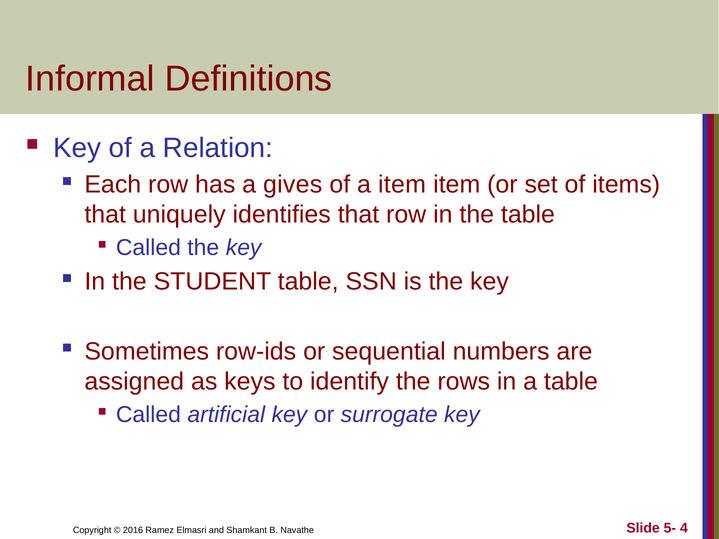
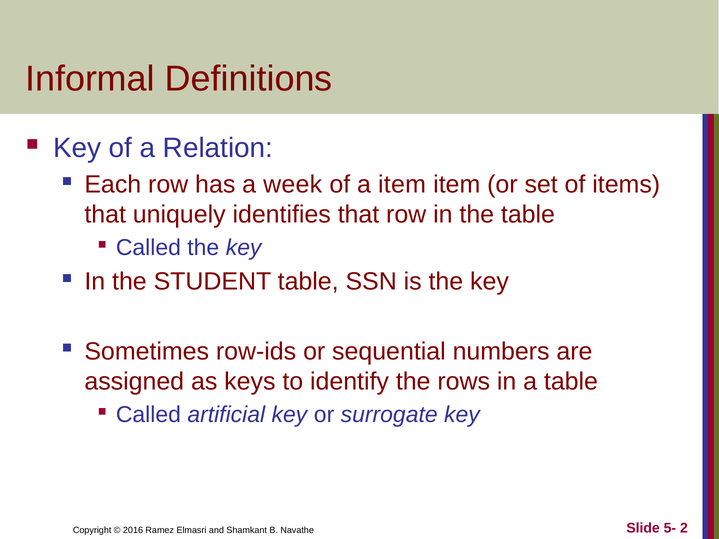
gives: gives -> week (293, 185)
4: 4 -> 2 (684, 528)
